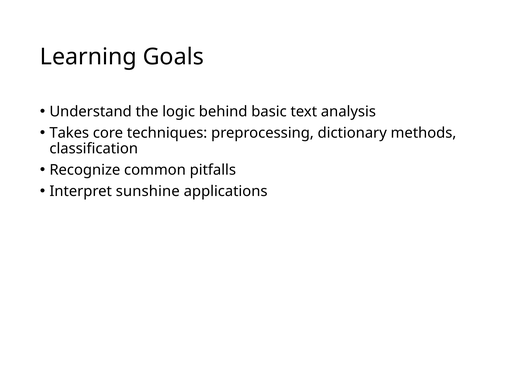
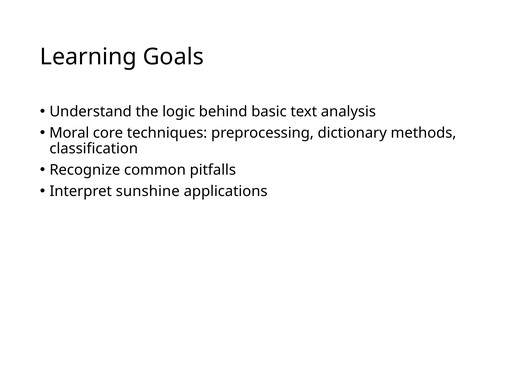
Takes: Takes -> Moral (69, 133)
